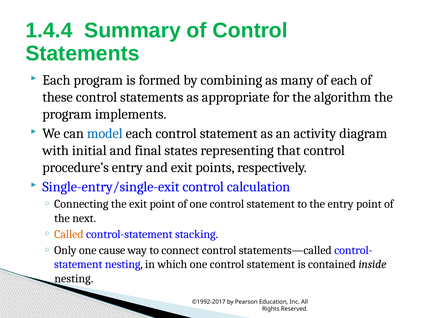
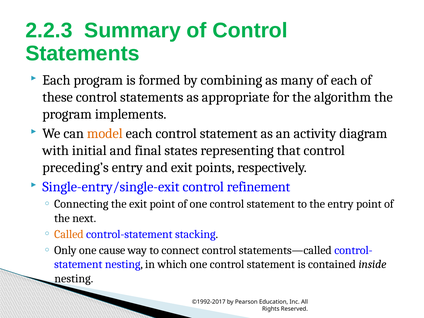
1.4.4: 1.4.4 -> 2.2.3 (49, 31)
model colour: blue -> orange (105, 134)
procedure’s: procedure’s -> preceding’s (75, 167)
calculation: calculation -> refinement (259, 187)
